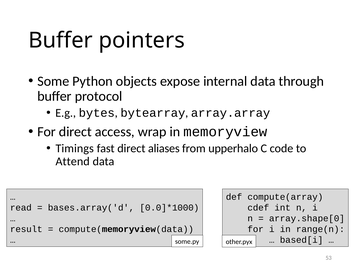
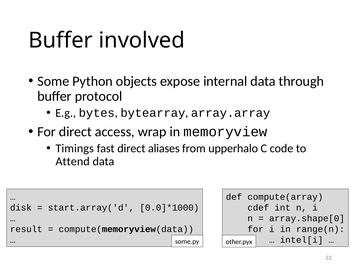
pointers: pointers -> involved (142, 40)
read: read -> disk (21, 208)
bases.array('d: bases.array('d -> start.array('d (91, 208)
based[i: based[i -> intel[i (301, 240)
